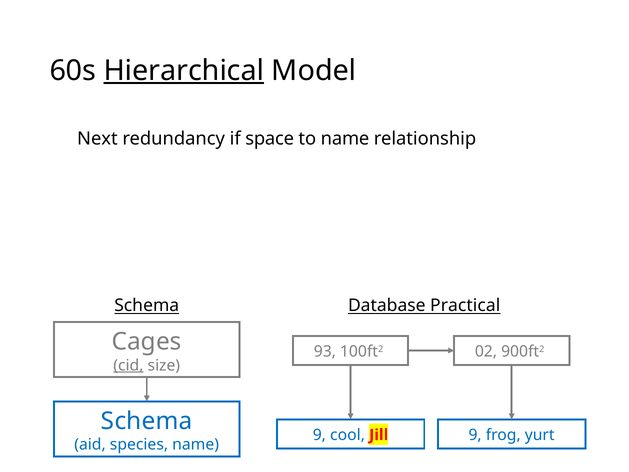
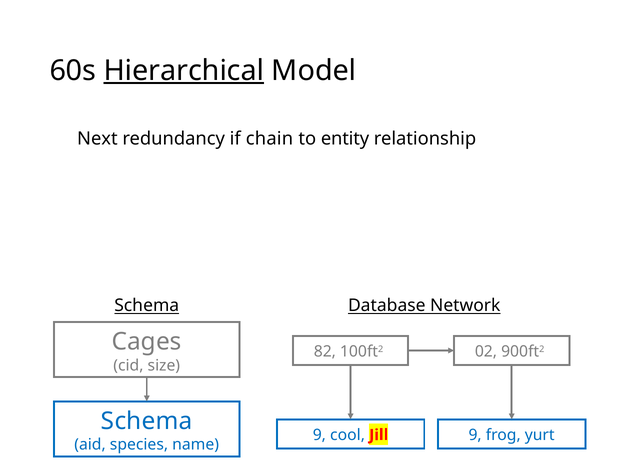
space: space -> chain (269, 139)
to name: name -> entity (345, 139)
Practical: Practical -> Network (465, 305)
93: 93 -> 82 (325, 351)
cid underline: present -> none (128, 365)
